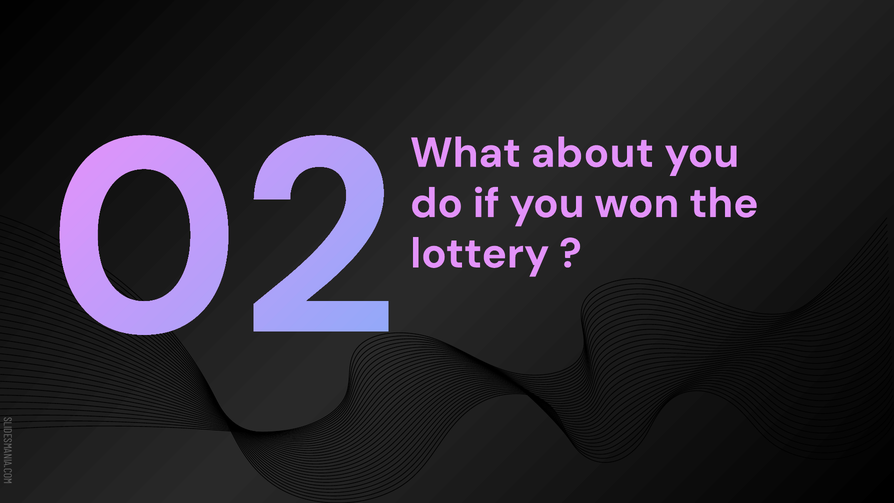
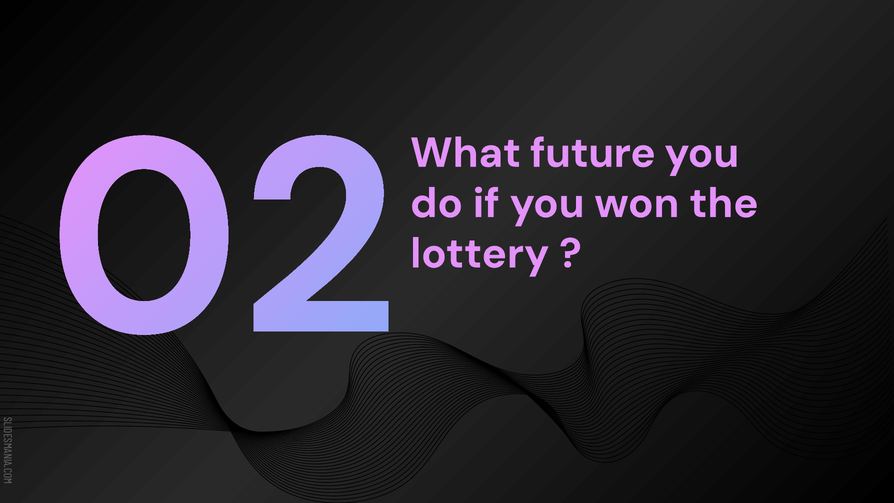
about: about -> future (593, 153)
